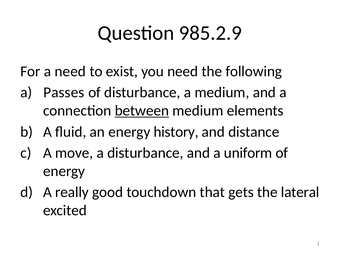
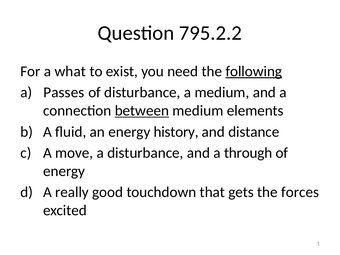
985.2.9: 985.2.9 -> 795.2.2 (210, 33)
a need: need -> what (70, 71)
following underline: none -> present (254, 71)
uniform: uniform -> through (248, 153)
lateral: lateral -> forces (300, 192)
